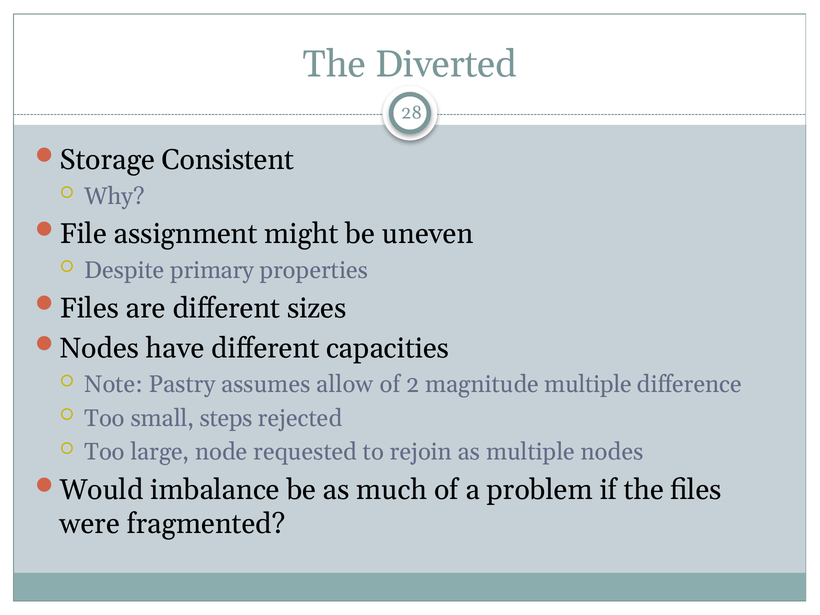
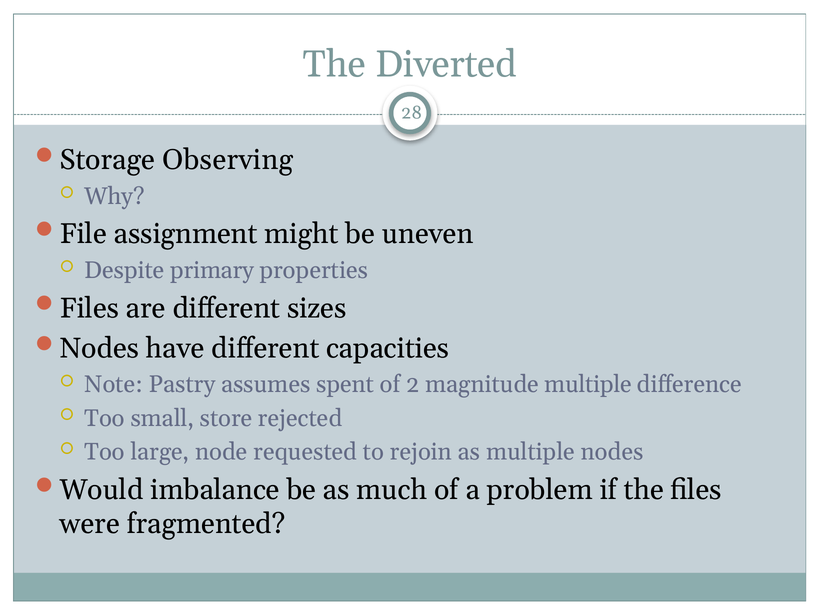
Consistent: Consistent -> Observing (228, 160)
allow: allow -> spent (345, 385)
steps: steps -> store (226, 418)
